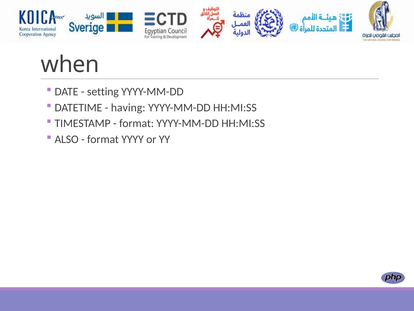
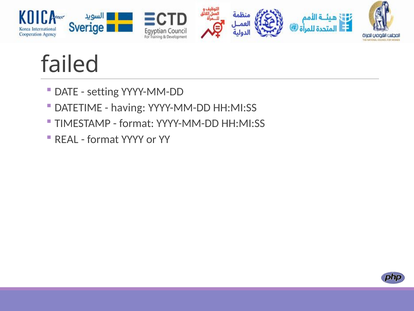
when: when -> failed (70, 65)
ALSO: ALSO -> REAL (67, 139)
